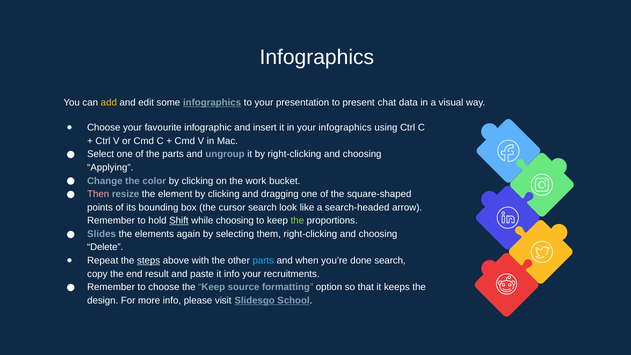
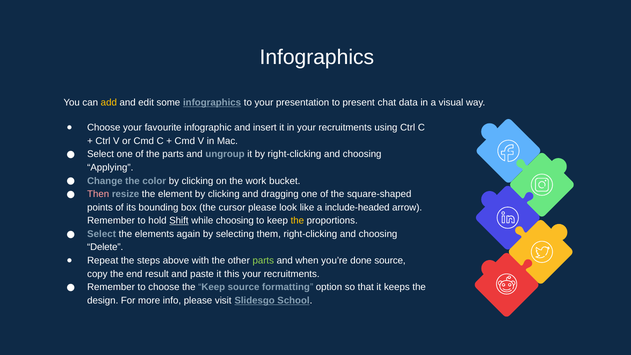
in your infographics: infographics -> recruitments (345, 128)
cursor search: search -> please (262, 207)
search-headed: search-headed -> include-headed (357, 207)
the colour: light green -> yellow (297, 221)
Slides: Slides -> Select (102, 234)
steps underline: present -> none (149, 261)
parts colour: light blue -> light green (263, 261)
done search: search -> source (390, 261)
it info: info -> this (232, 274)
